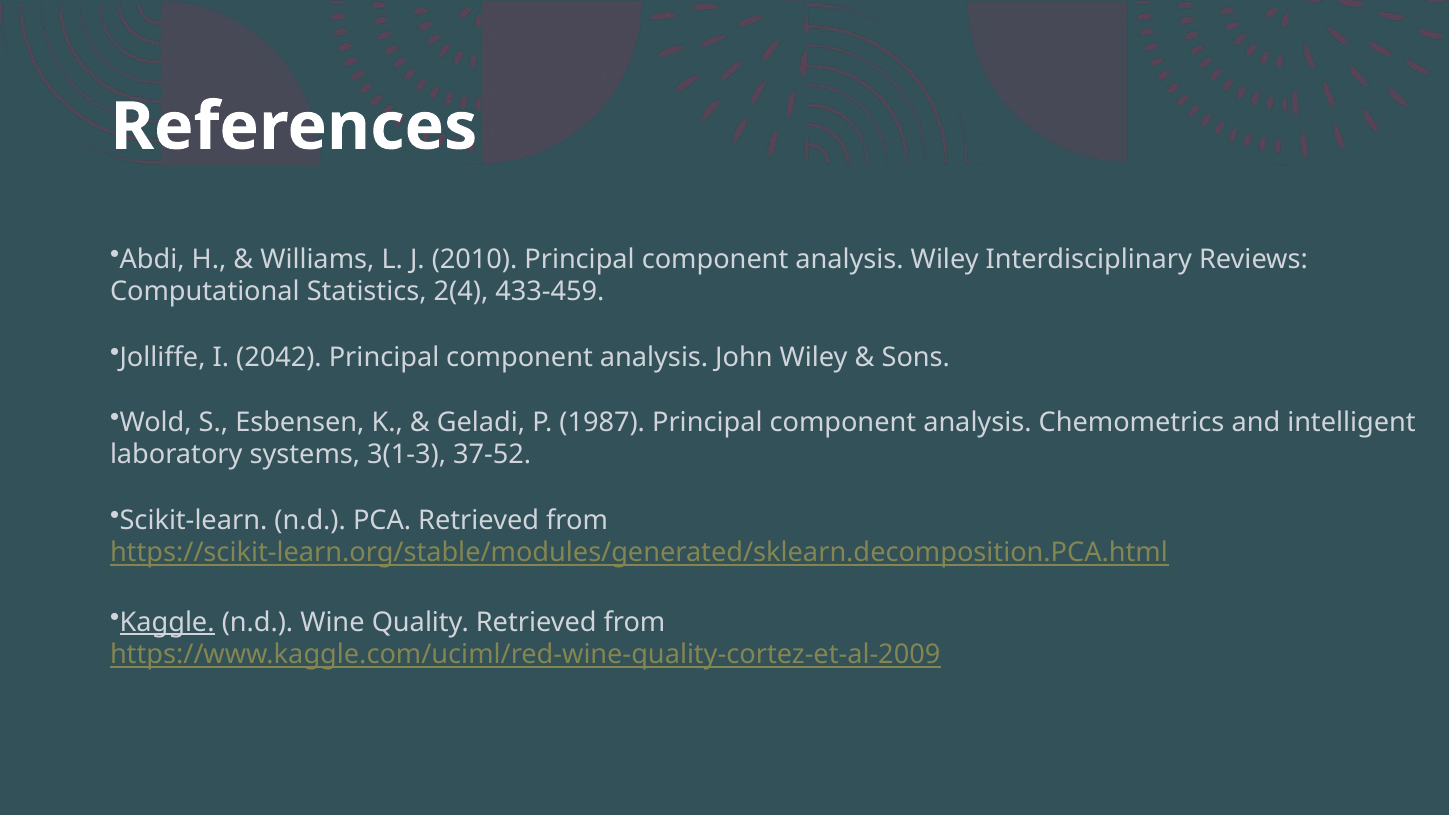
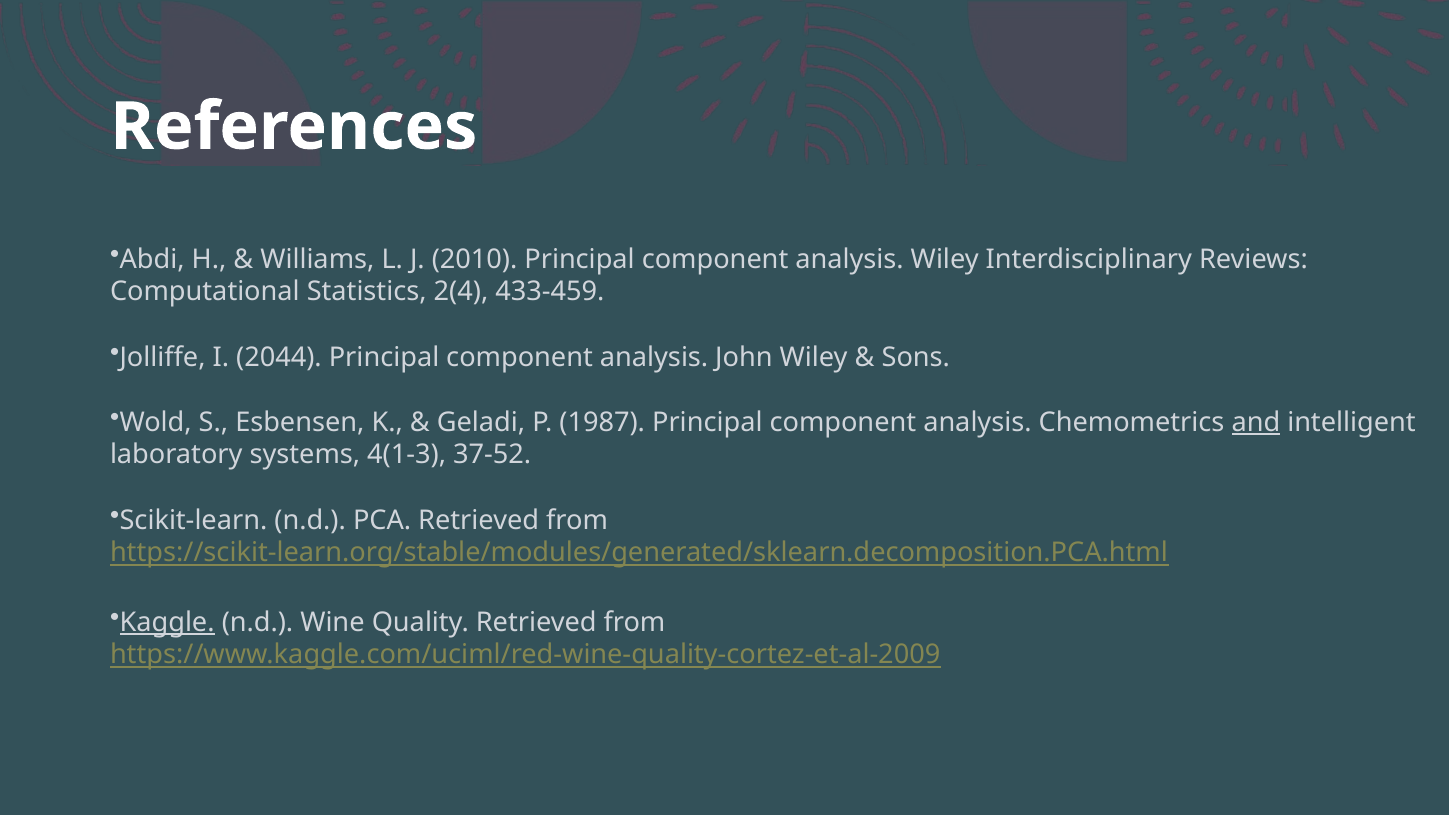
2042: 2042 -> 2044 (279, 357)
and underline: none -> present (1256, 422)
3(1-3: 3(1-3 -> 4(1-3 (407, 455)
